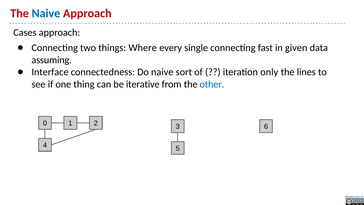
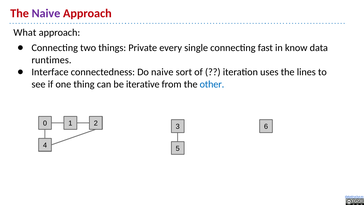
Naive colour: blue -> purple (46, 13)
Cases: Cases -> What (25, 33)
Where: Where -> Private (143, 48)
given: given -> know (296, 48)
assuming: assuming -> runtimes (51, 60)
only: only -> uses (269, 72)
